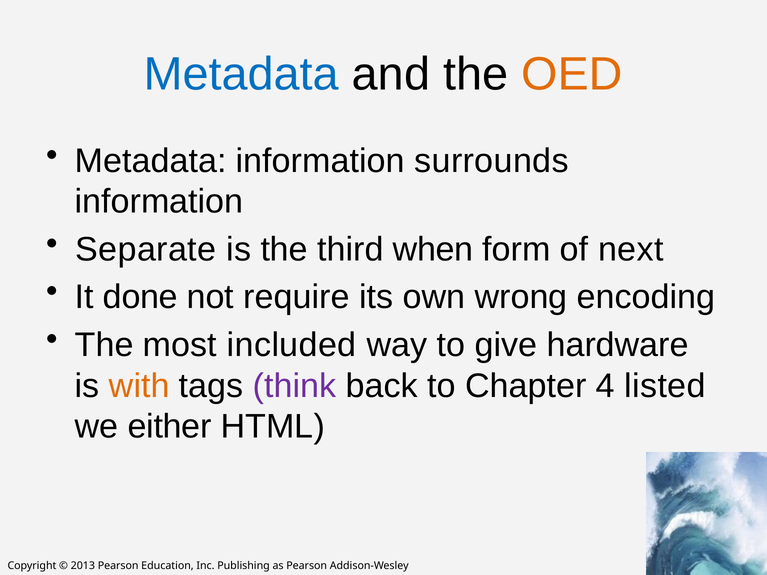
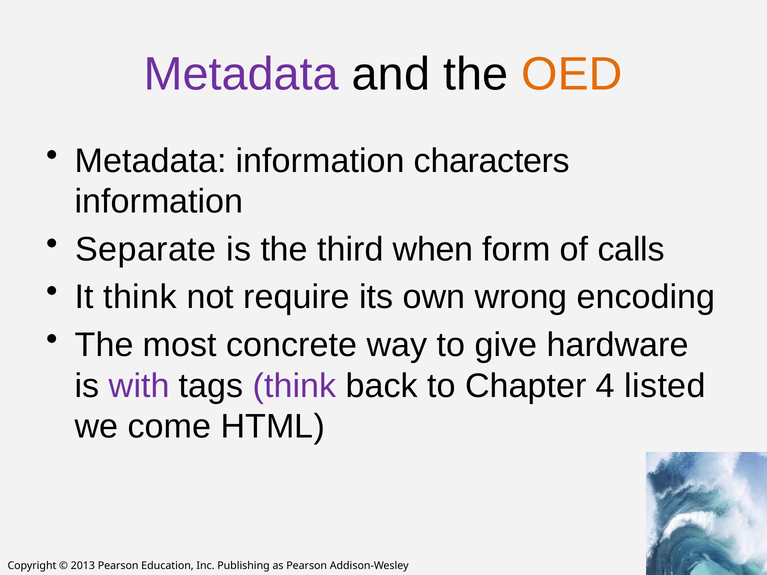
Metadata colour: blue -> purple (241, 74)
surrounds: surrounds -> characters (492, 161)
next: next -> calls (631, 250)
It done: done -> think (140, 297)
included: included -> concrete (292, 345)
with colour: orange -> purple (139, 386)
either: either -> come (169, 427)
